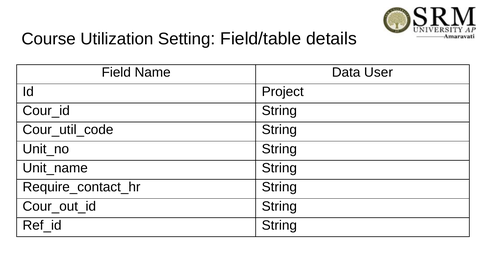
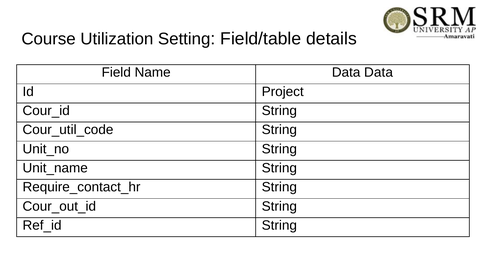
Data User: User -> Data (379, 73)
